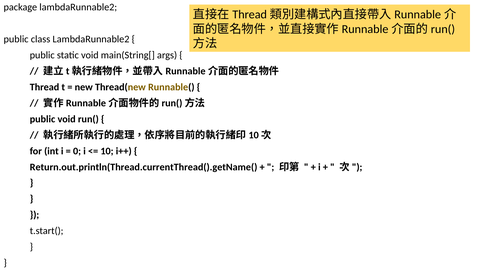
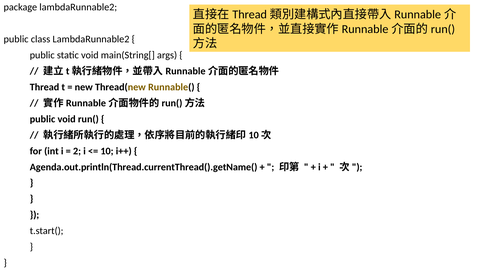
0: 0 -> 2 (77, 151)
Return.out.println(Thread.currentThread().getName(: Return.out.println(Thread.currentThread().getName( -> Agenda.out.println(Thread.currentThread().getName( (144, 167)
